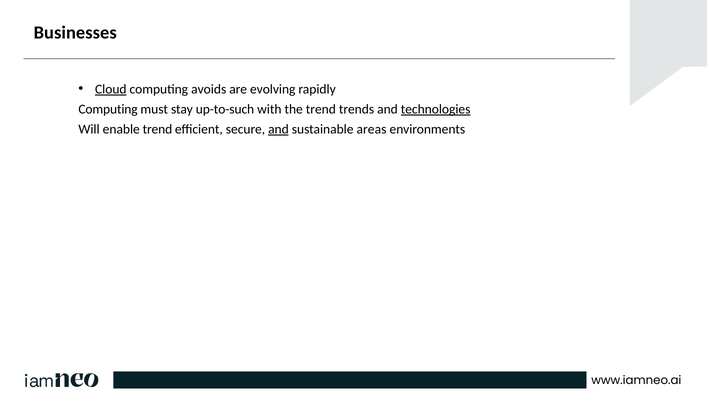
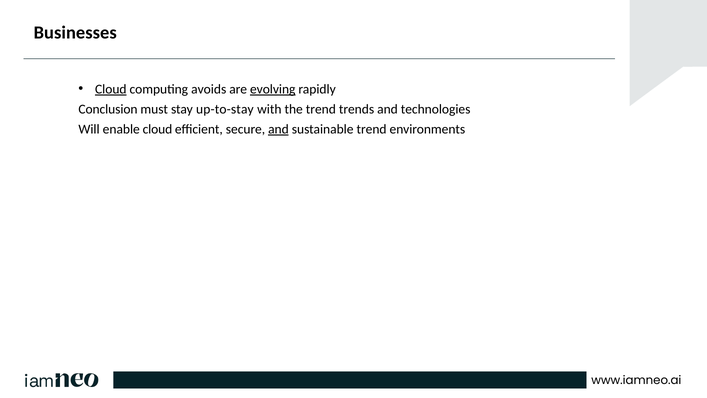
evolving underline: none -> present (273, 89)
Computing: Computing -> Conclusion (108, 109)
up-to-such: up-to-such -> up-to-stay (225, 109)
technologies underline: present -> none (436, 109)
enable trend: trend -> cloud (157, 129)
sustainable areas: areas -> trend (372, 129)
